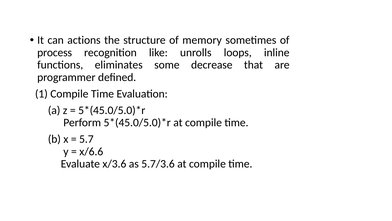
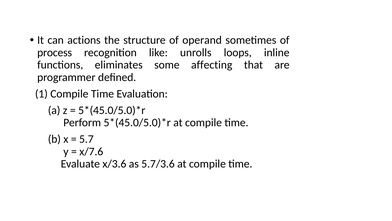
memory: memory -> operand (202, 40)
decrease: decrease -> affecting (212, 65)
x/6.6: x/6.6 -> x/7.6 (91, 151)
